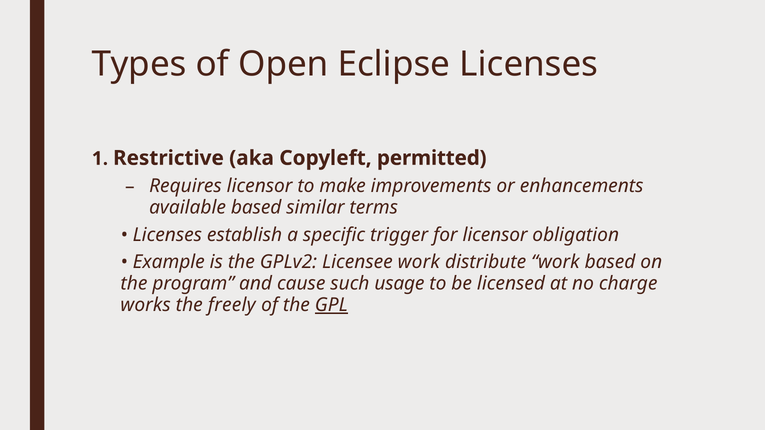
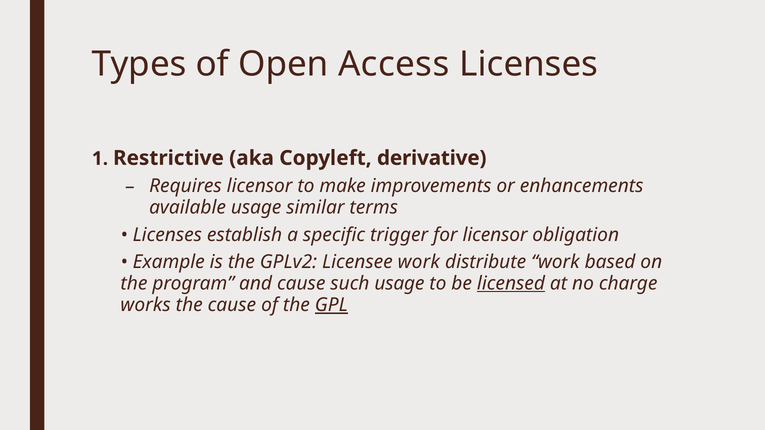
Eclipse: Eclipse -> Access (394, 64)
permitted: permitted -> derivative (432, 158)
available based: based -> usage (256, 208)
licensed underline: none -> present (511, 284)
the freely: freely -> cause (232, 305)
